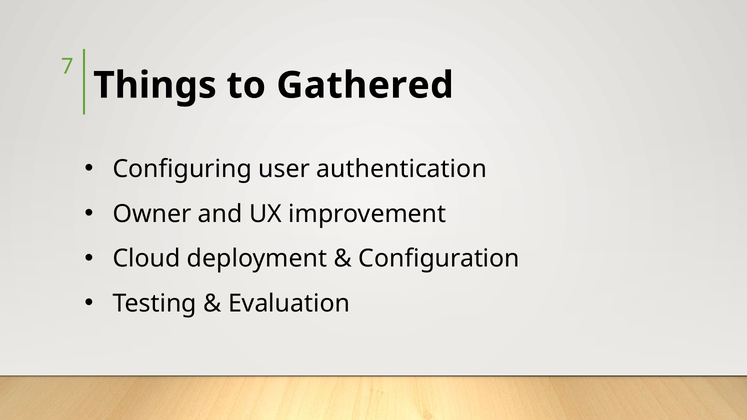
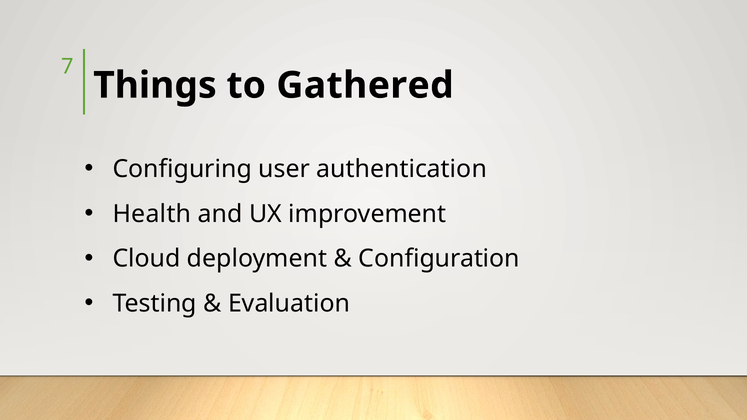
Owner: Owner -> Health (152, 214)
